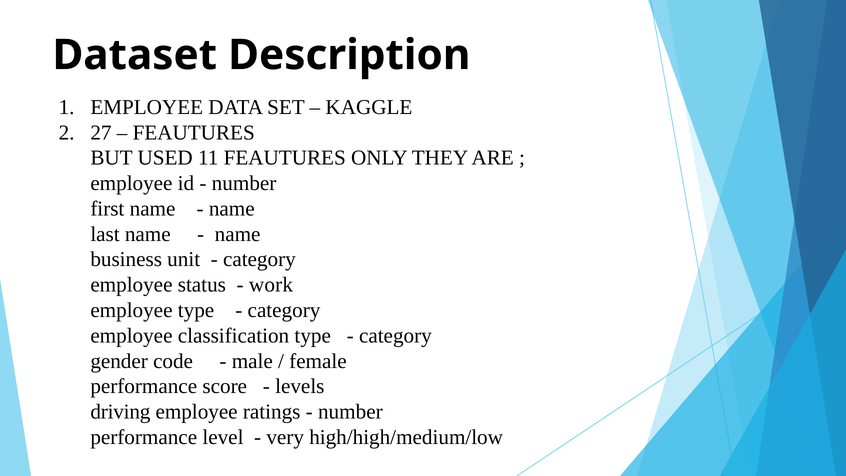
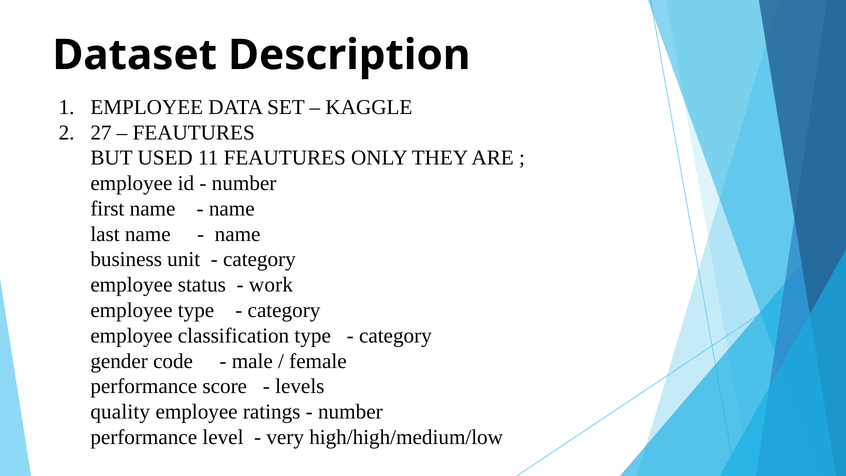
driving: driving -> quality (120, 412)
